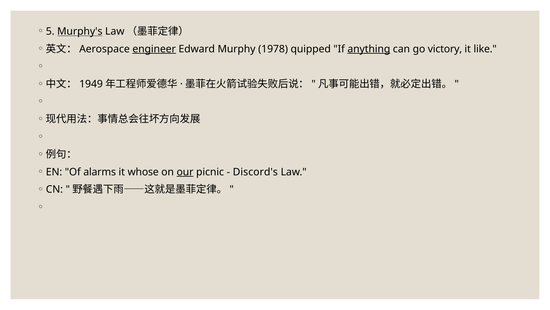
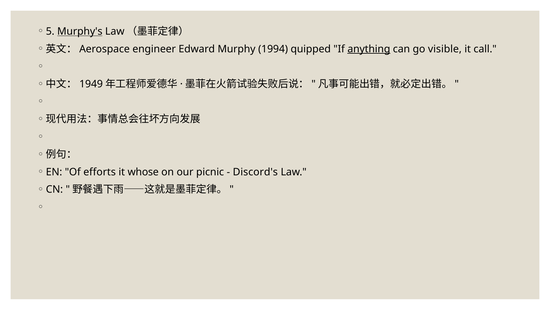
engineer underline: present -> none (154, 49)
1978: 1978 -> 1994 (273, 49)
victory: victory -> visible (445, 49)
like: like -> call (485, 49)
alarms: alarms -> efforts (100, 172)
our underline: present -> none (185, 172)
